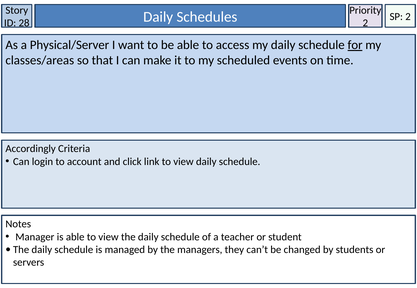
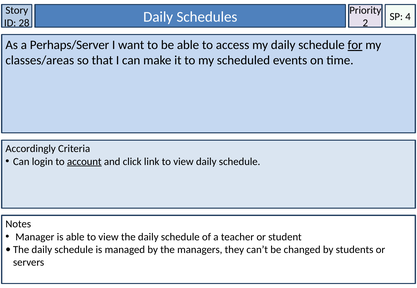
SP 2: 2 -> 4 (408, 17)
Physical/Server: Physical/Server -> Perhaps/Server (70, 45)
account underline: none -> present (84, 162)
